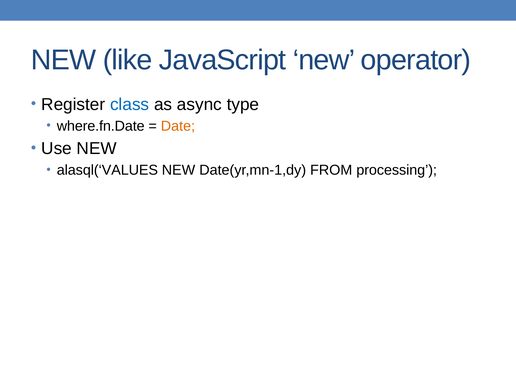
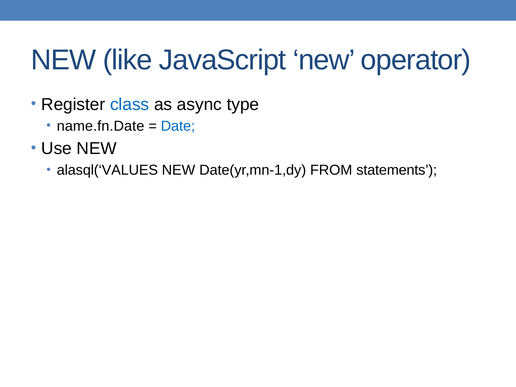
where.fn.Date: where.fn.Date -> name.fn.Date (101, 126)
Date colour: orange -> blue (178, 126)
processing: processing -> statements (397, 170)
